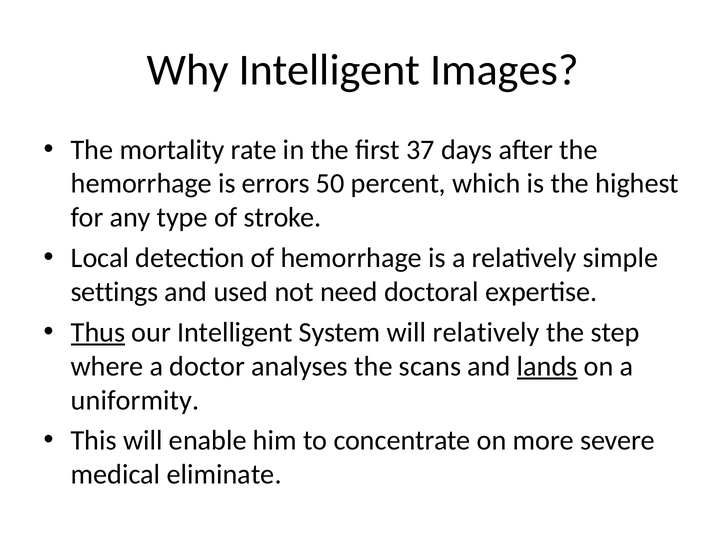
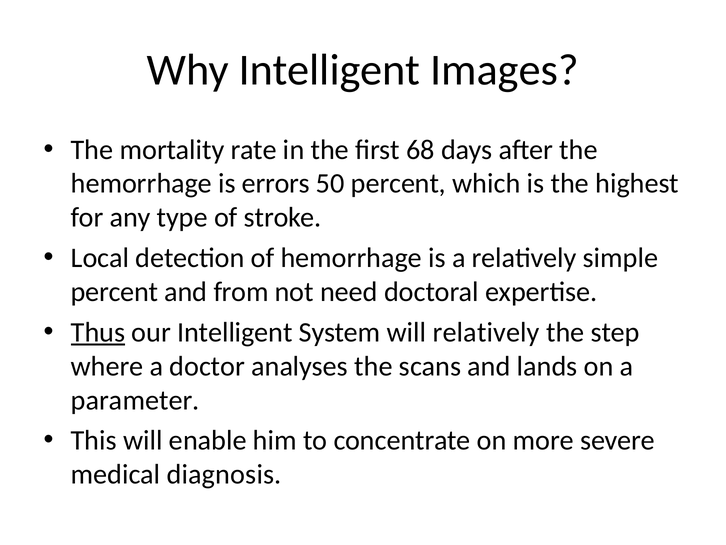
37: 37 -> 68 (420, 150)
settings: settings -> percent (114, 292)
used: used -> from (241, 292)
lands underline: present -> none (547, 366)
uniformity: uniformity -> parameter (135, 400)
eliminate: eliminate -> diagnosis (224, 474)
